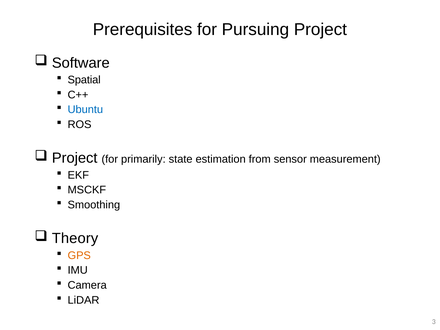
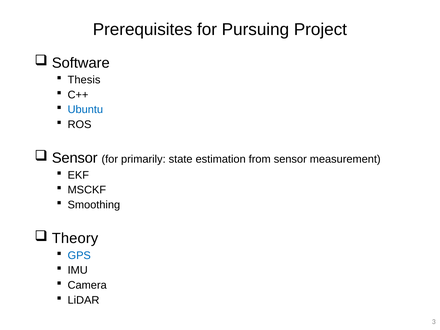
Spatial: Spatial -> Thesis (84, 80)
Project: Project -> Sensor (75, 158)
GPS colour: orange -> blue (79, 255)
